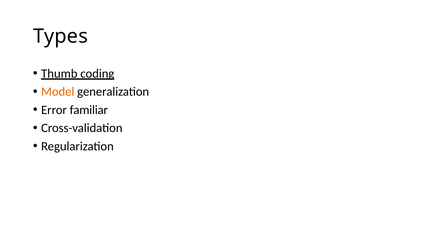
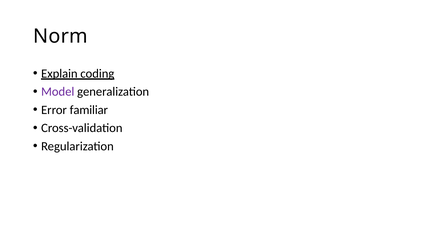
Types: Types -> Norm (60, 36)
Thumb: Thumb -> Explain (59, 73)
Model colour: orange -> purple (58, 92)
